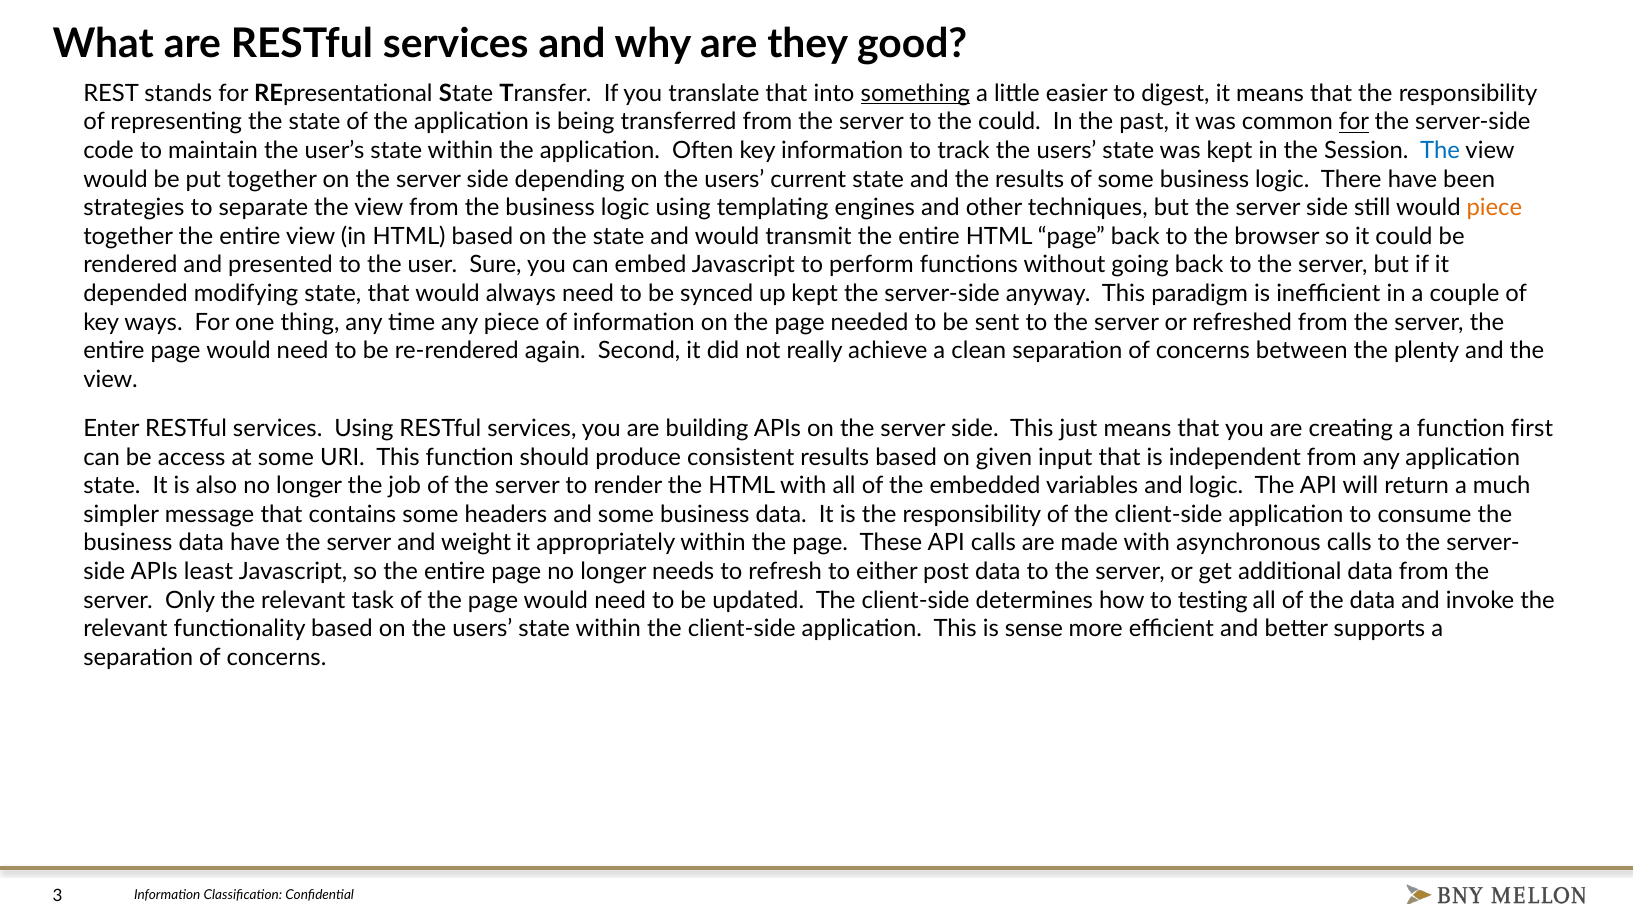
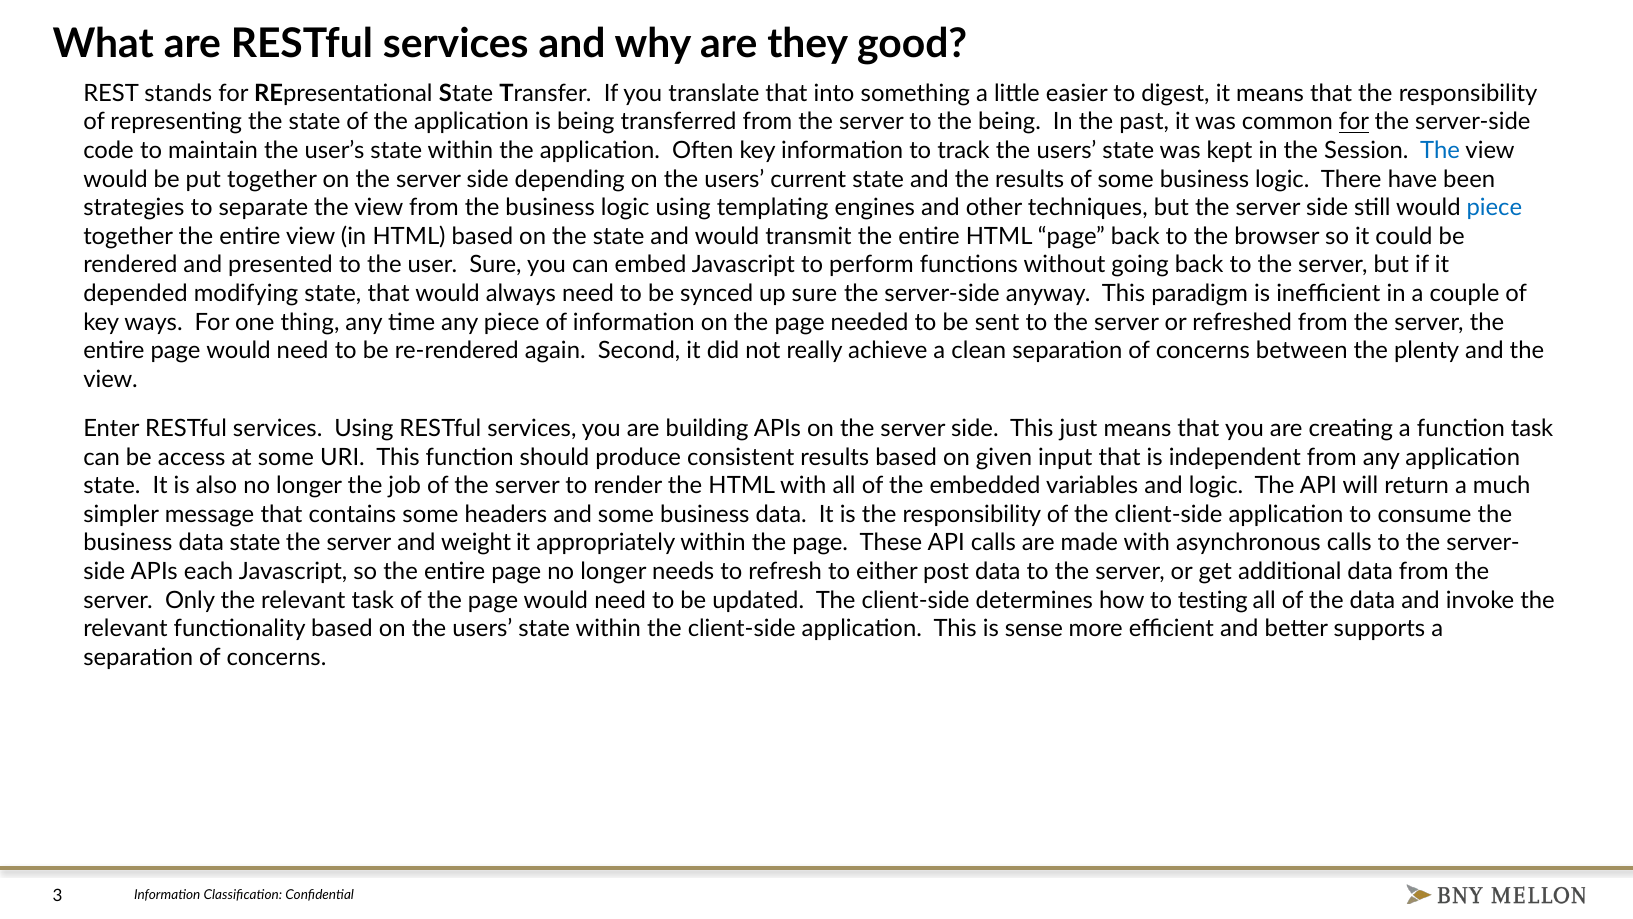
something underline: present -> none (915, 93)
the could: could -> being (1010, 122)
piece colour: orange -> blue (1494, 208)
up kept: kept -> sure (814, 294)
function first: first -> task (1532, 428)
data have: have -> state (255, 543)
least: least -> each (209, 571)
